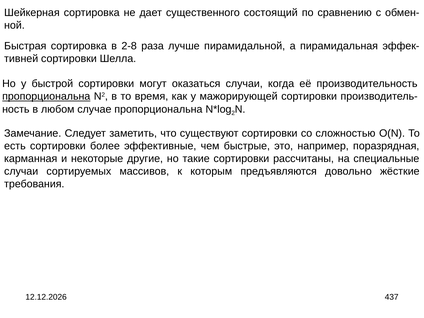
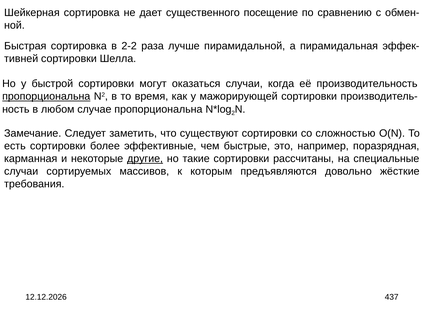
состоящий: состоящий -> посещение (271, 13)
2-8: 2-8 -> 2-2 (129, 46)
другие underline: none -> present (145, 159)
